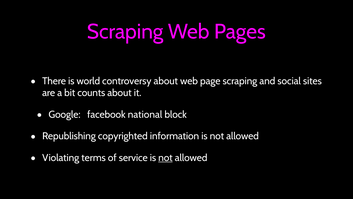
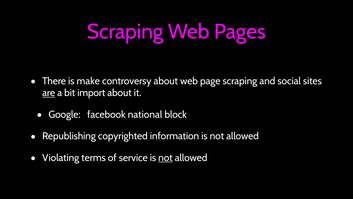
world: world -> make (88, 81)
are underline: none -> present (49, 93)
counts: counts -> import (91, 93)
